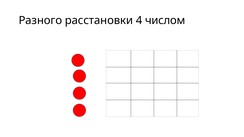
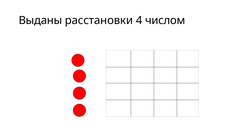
Разного: Разного -> Выданы (40, 20)
